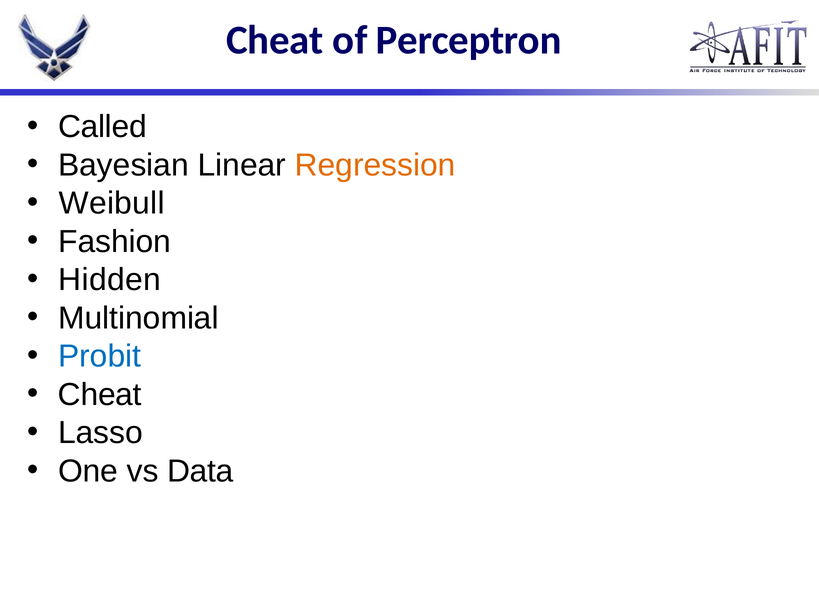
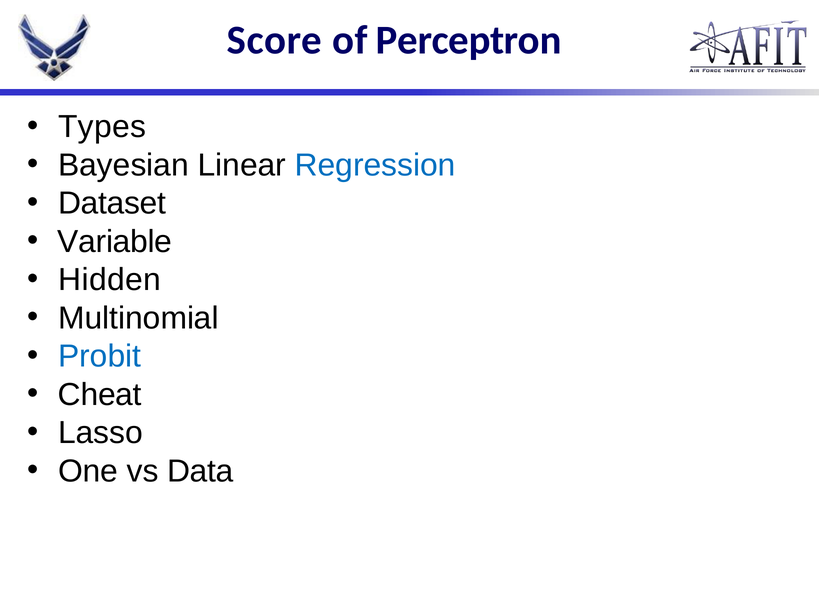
Cheat: Cheat -> Score (274, 40)
Called: Called -> Types (102, 127)
Regression colour: orange -> blue (375, 165)
Weibull: Weibull -> Dataset (112, 204)
Fashion: Fashion -> Variable (115, 242)
